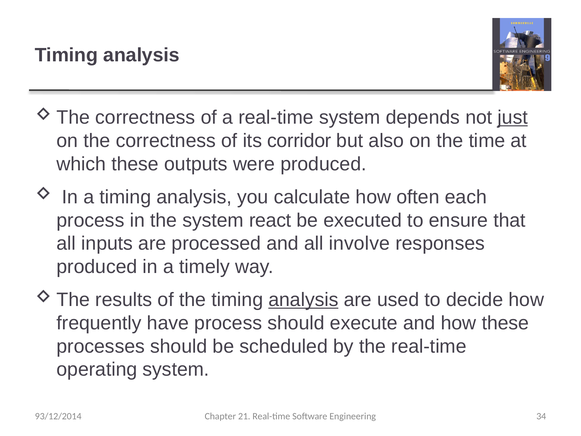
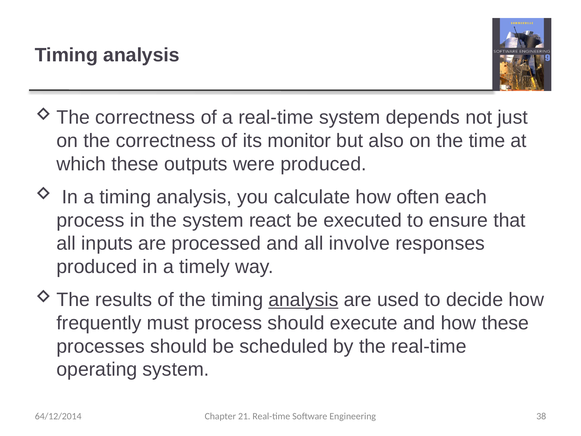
just underline: present -> none (513, 118)
corridor: corridor -> monitor (299, 141)
have: have -> must (168, 323)
34: 34 -> 38 (541, 416)
93/12/2014: 93/12/2014 -> 64/12/2014 (58, 416)
